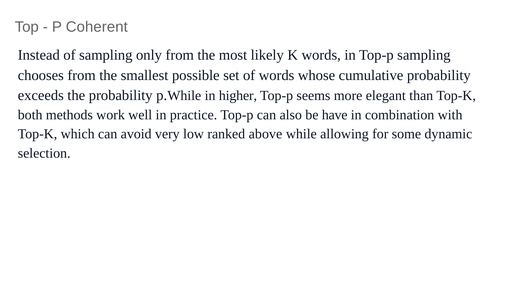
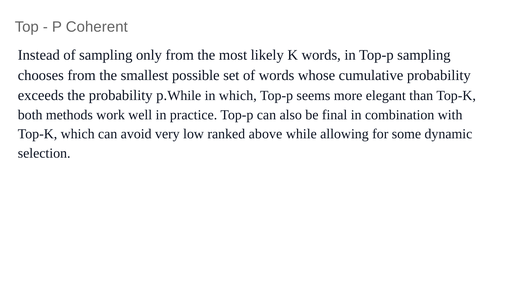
in higher: higher -> which (238, 95)
have: have -> final (335, 115)
